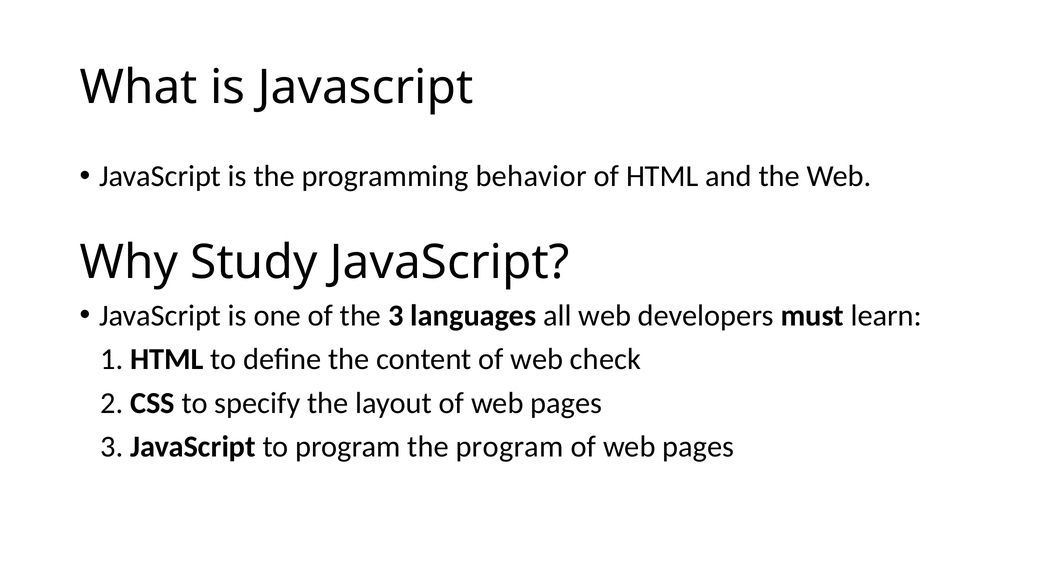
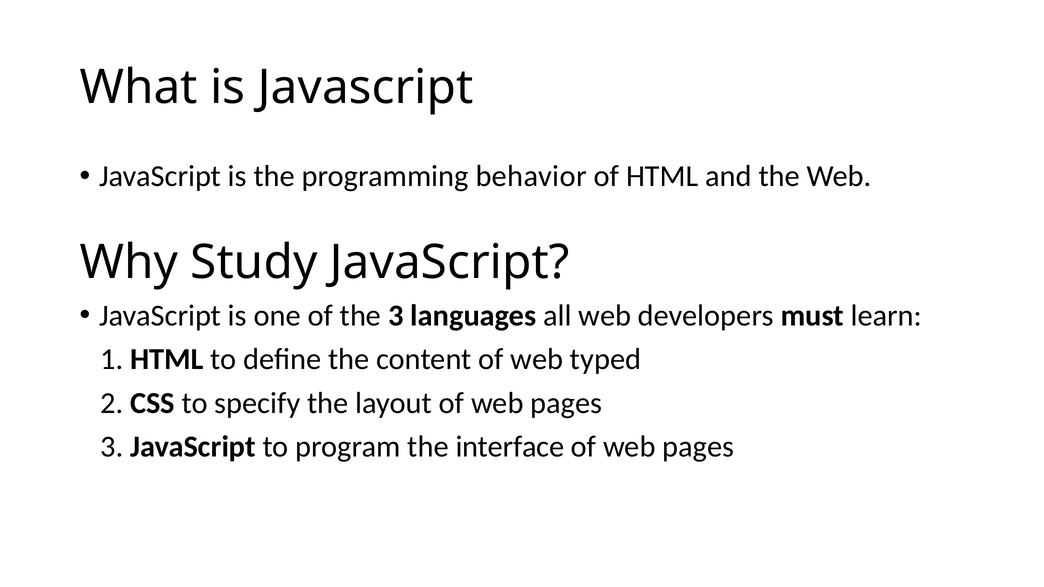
check: check -> typed (606, 359)
the program: program -> interface (510, 447)
